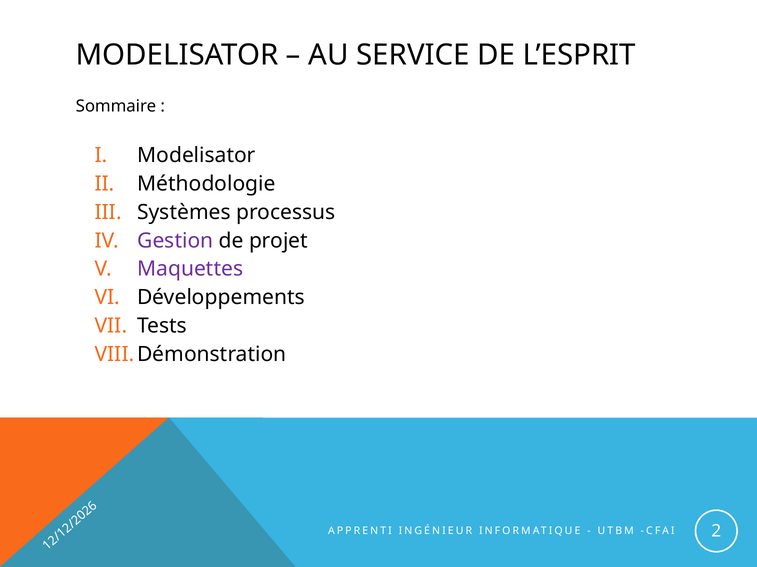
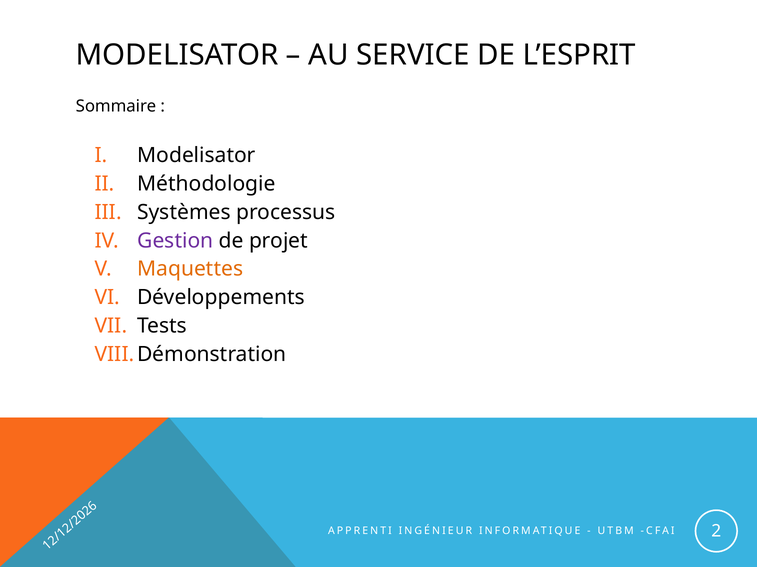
Maquettes colour: purple -> orange (190, 269)
